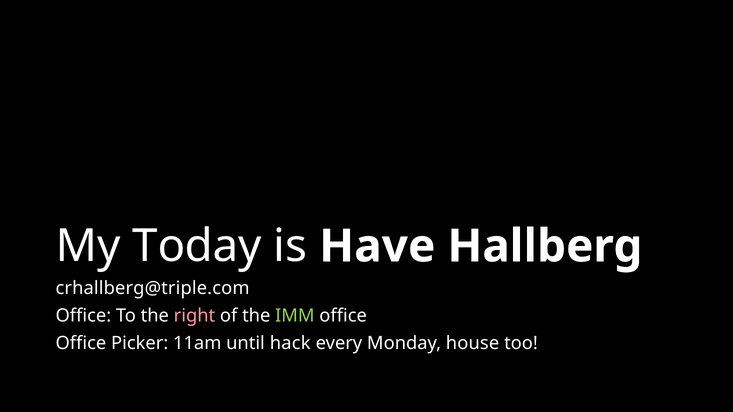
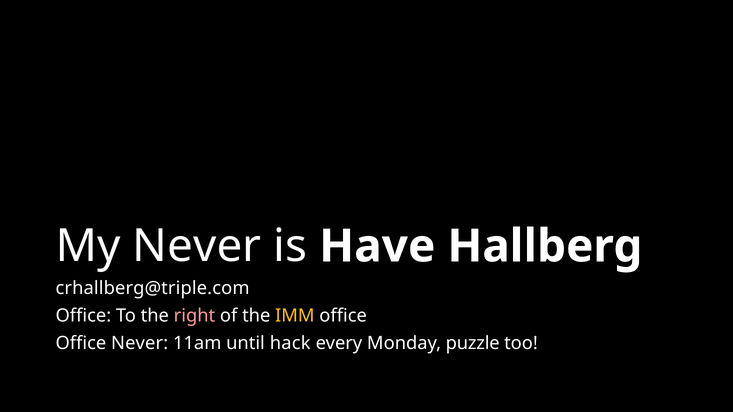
My Today: Today -> Never (197, 247)
IMM colour: light green -> yellow (295, 316)
Office Picker: Picker -> Never (140, 343)
house: house -> puzzle (473, 343)
